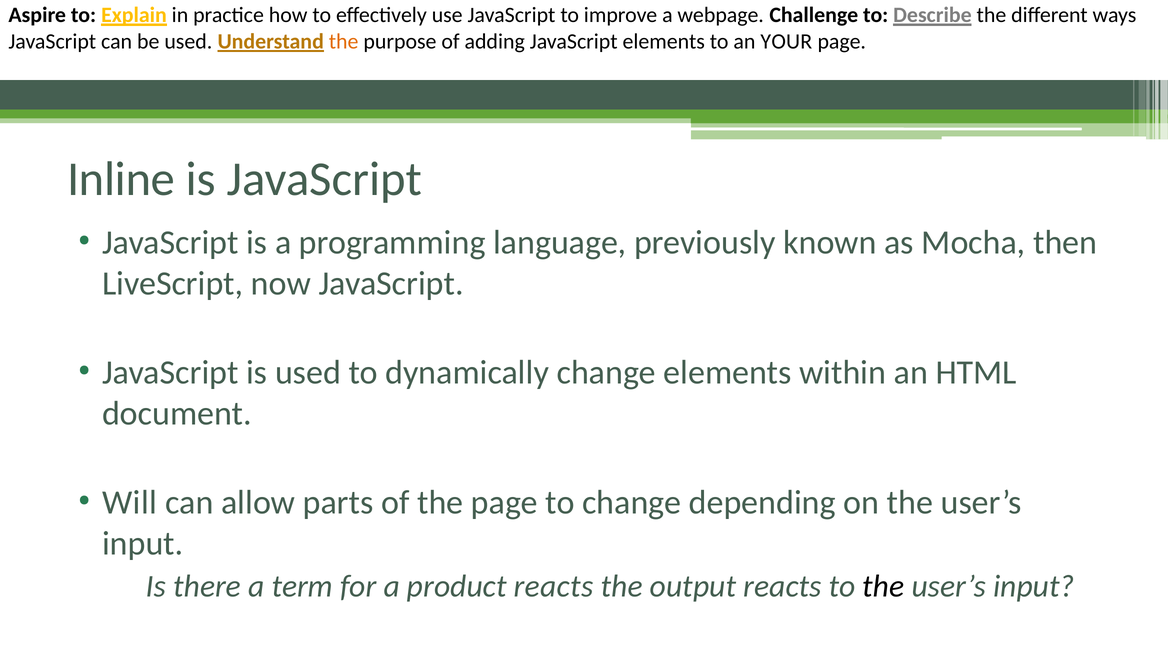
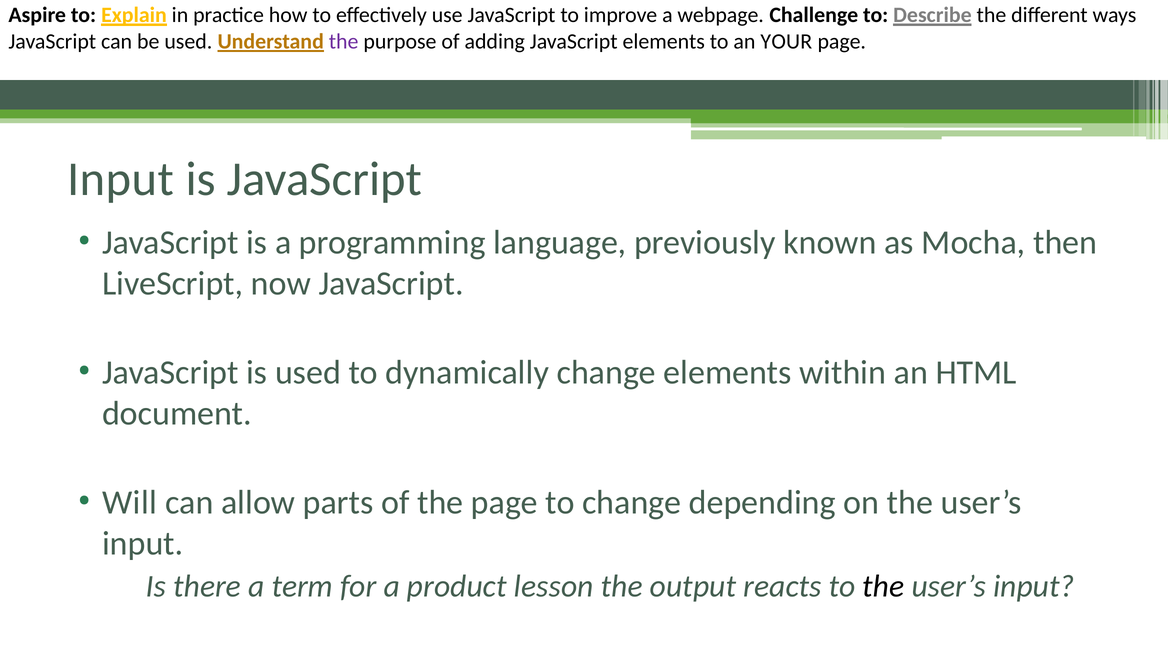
the colour: orange -> purple (344, 42)
Inline: Inline -> Input (121, 179)
product reacts: reacts -> lesson (554, 586)
